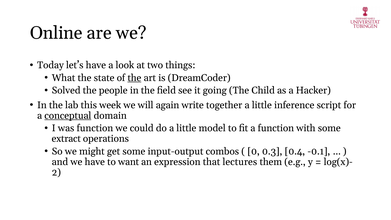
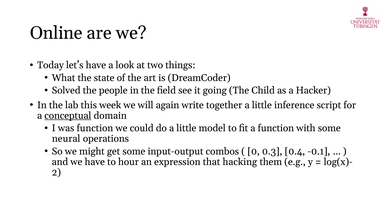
the underline: present -> none (134, 78)
extract: extract -> neural (66, 139)
want: want -> hour (129, 162)
lectures: lectures -> hacking (240, 162)
